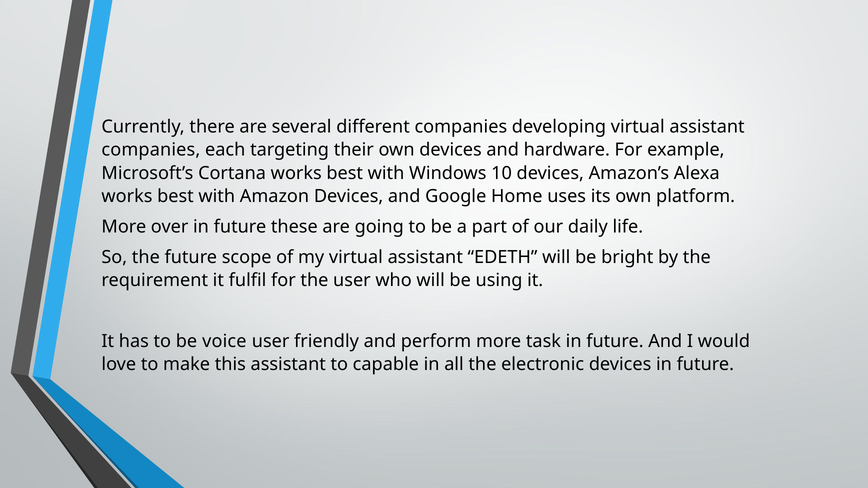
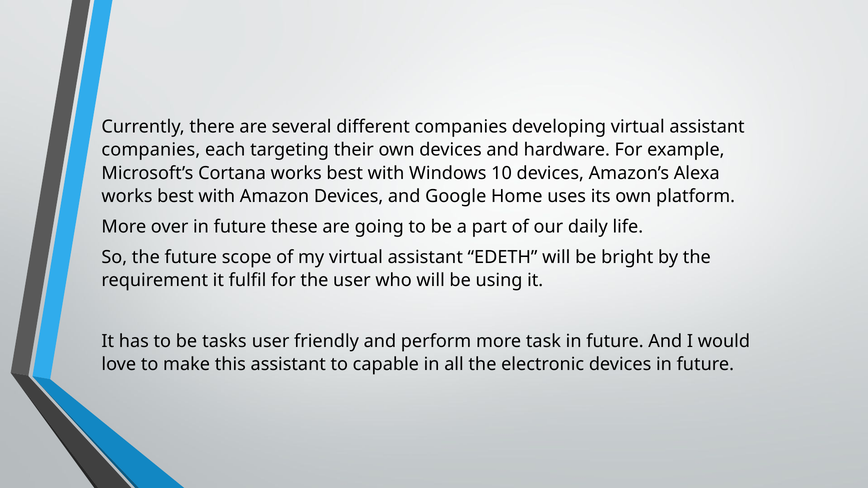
voice: voice -> tasks (224, 341)
